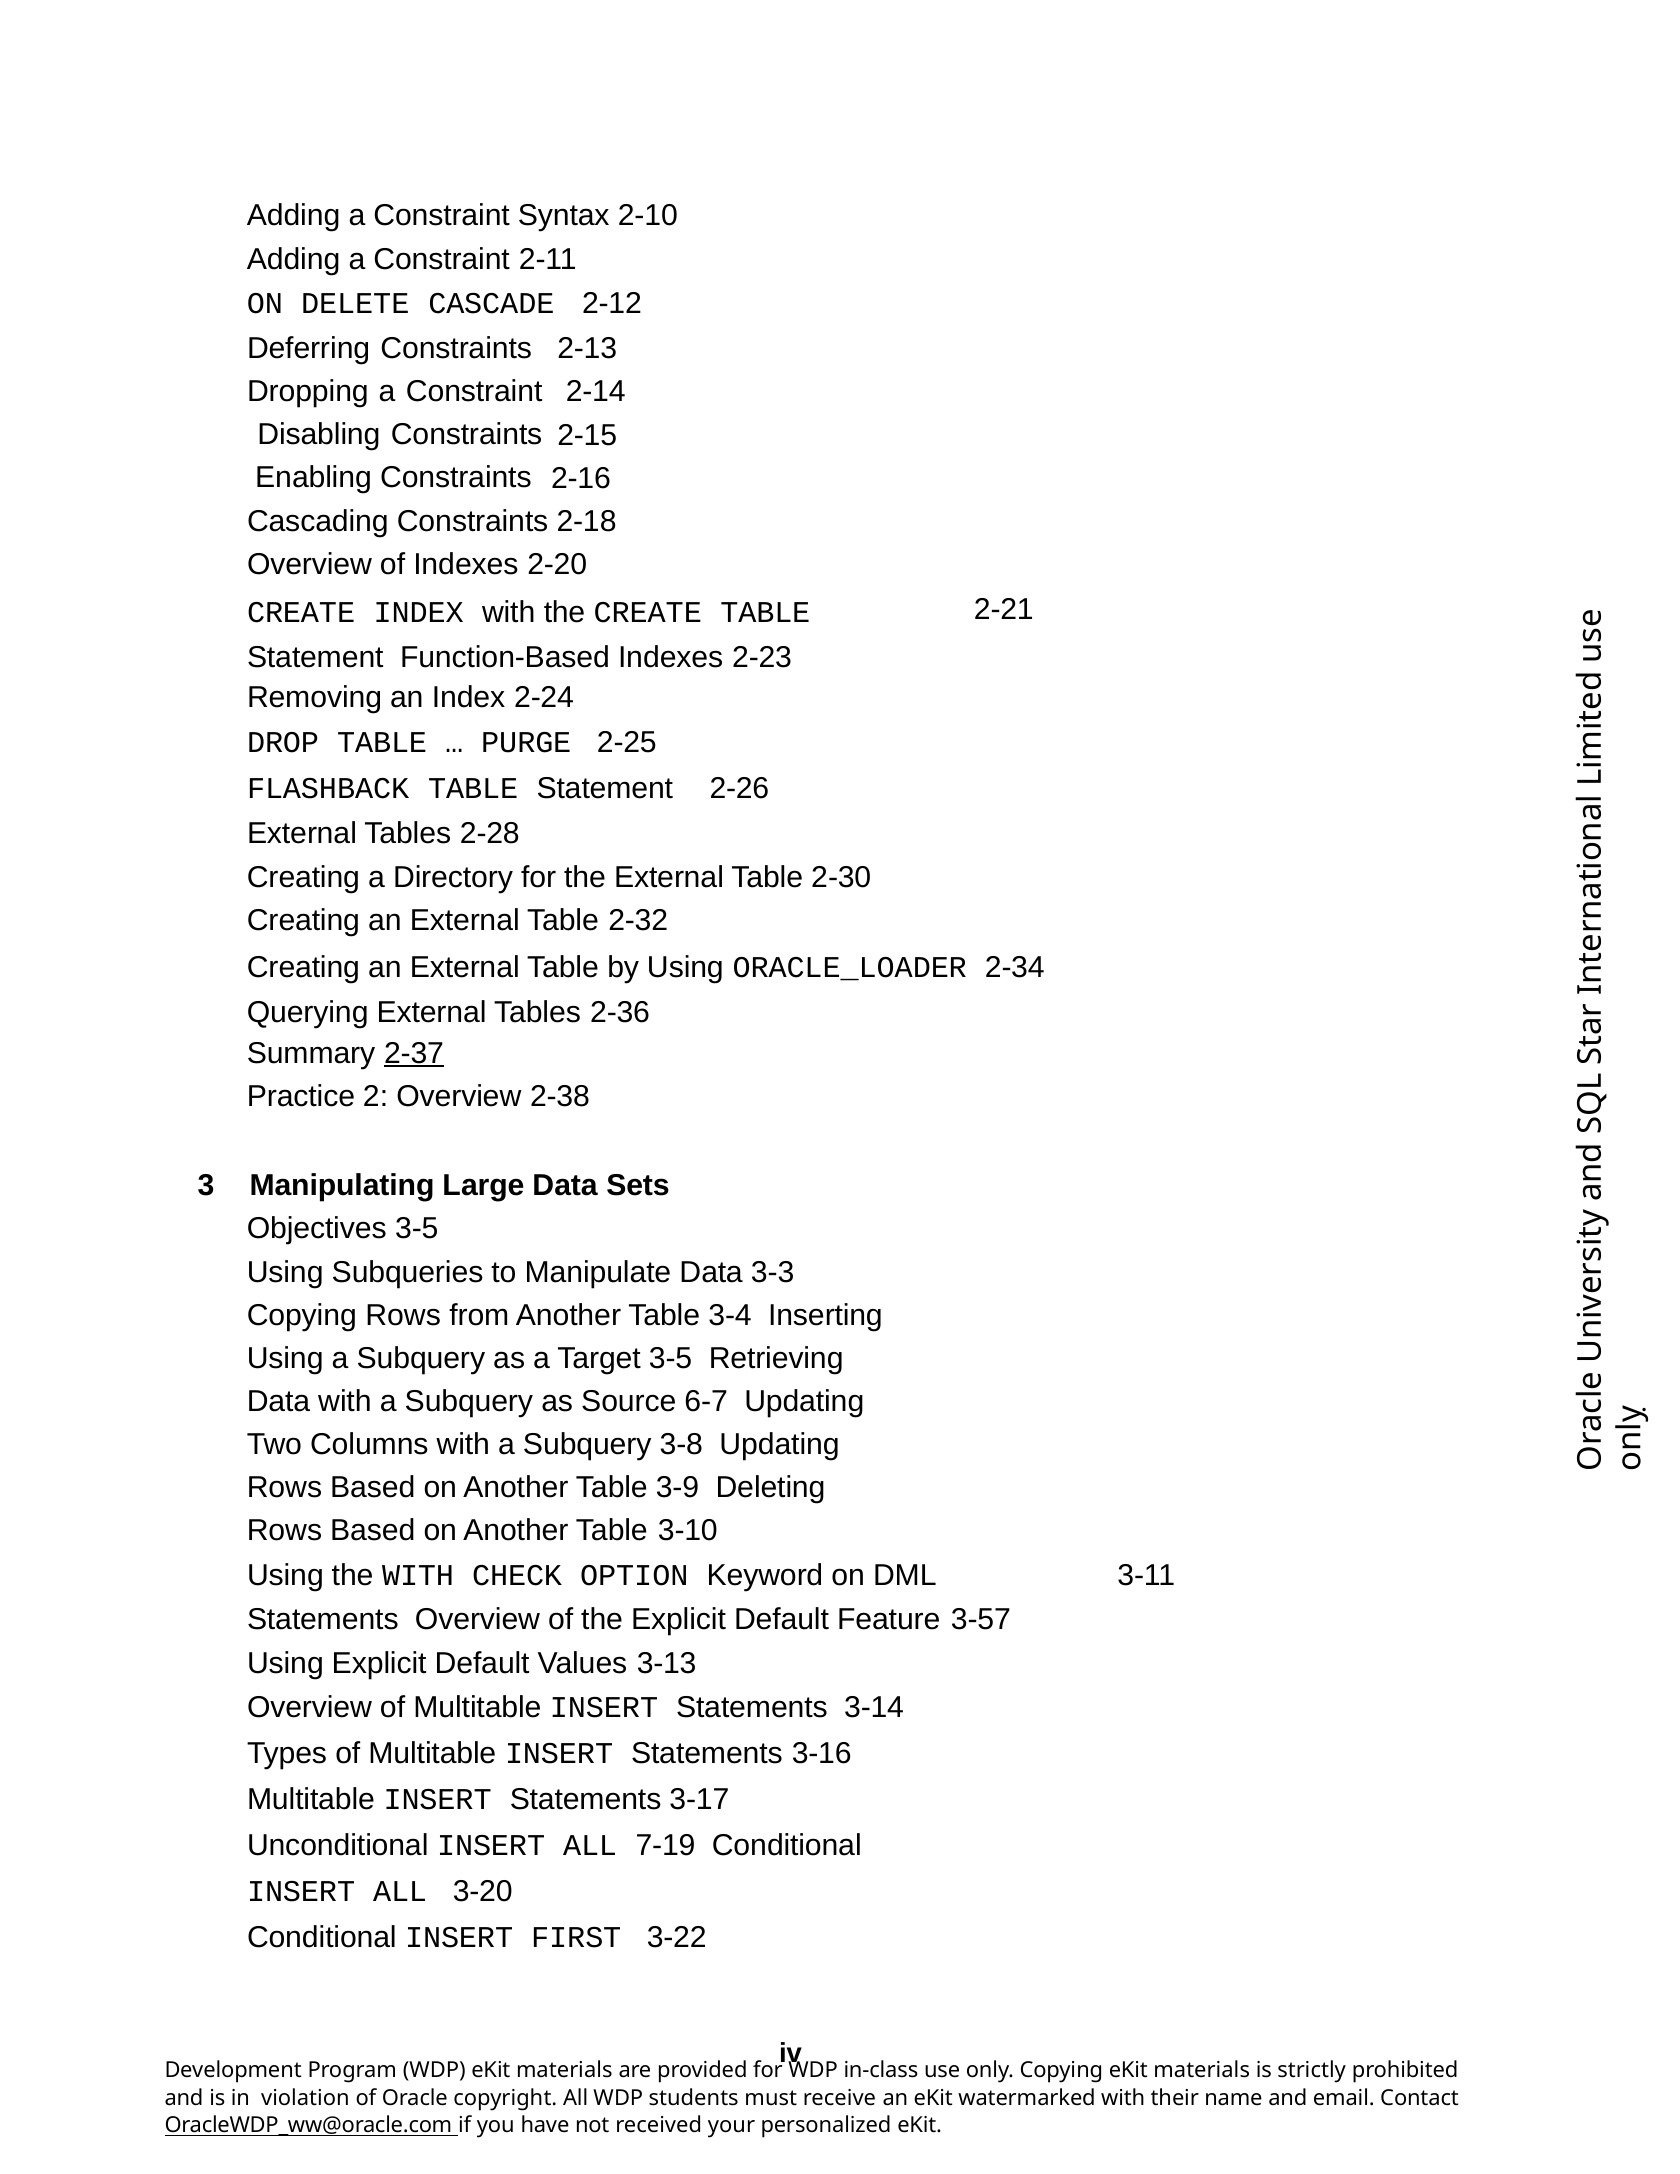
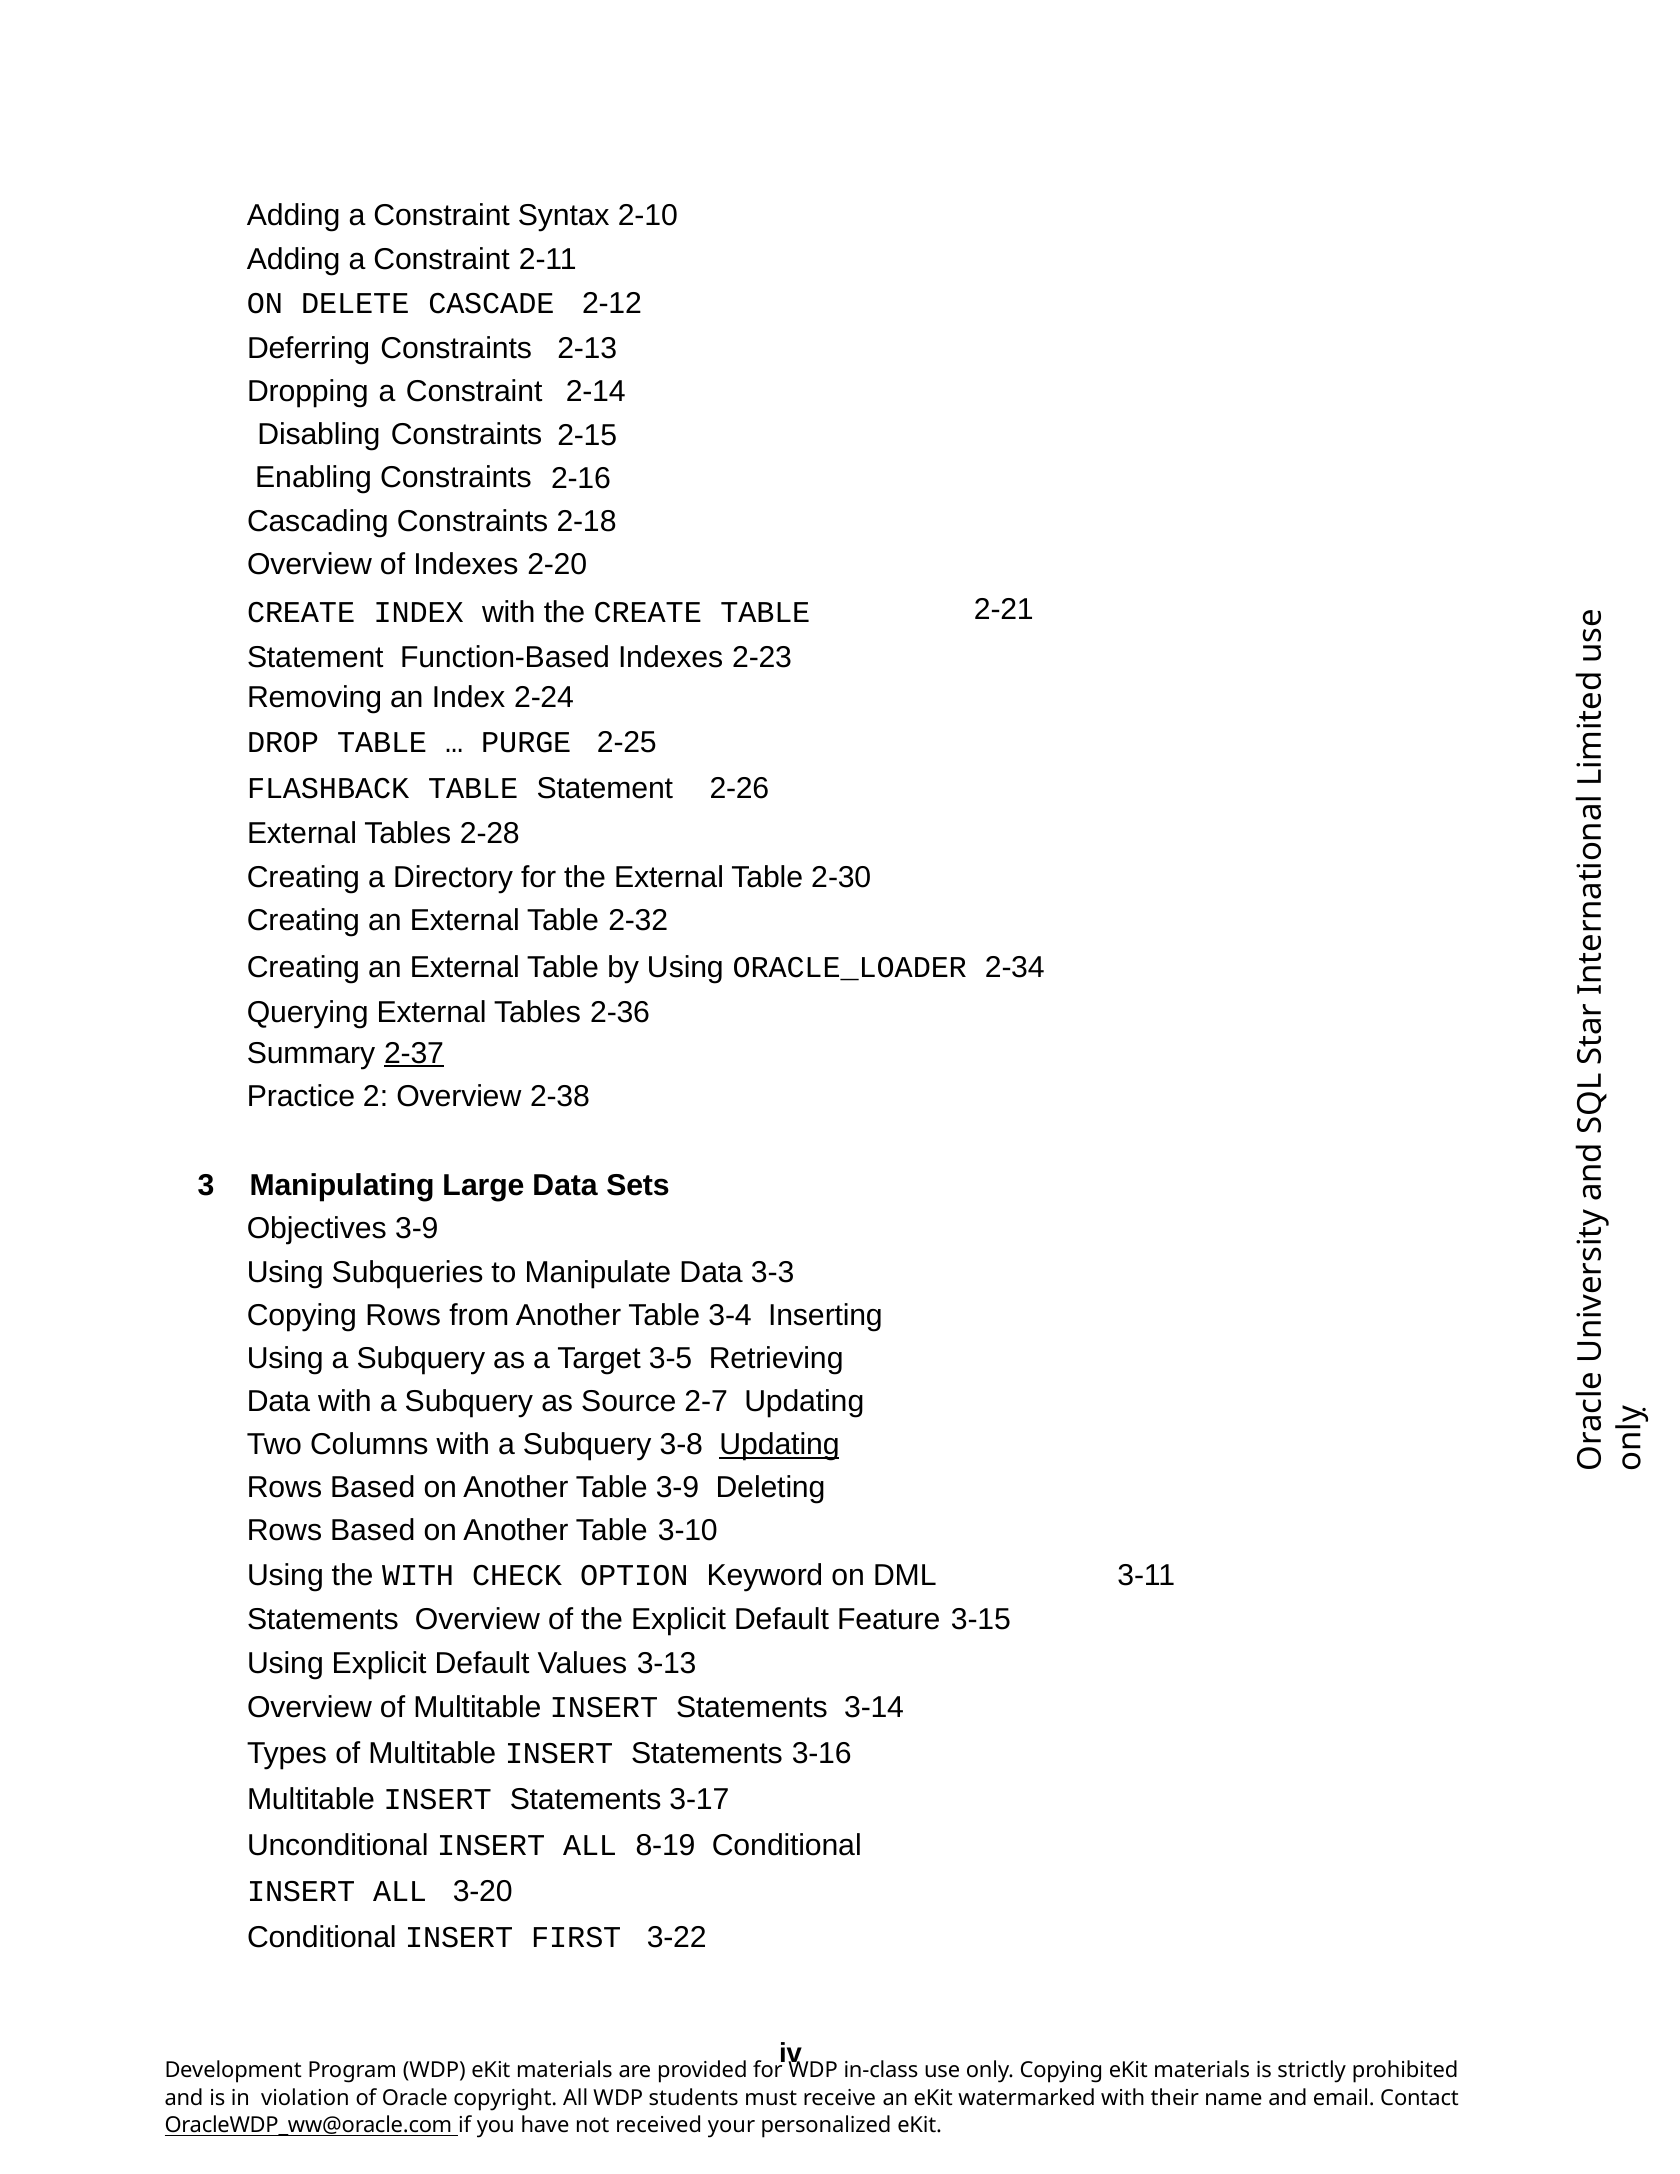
Objectives 3-5: 3-5 -> 3-9 (417, 1229)
6-7: 6-7 -> 2-7 (706, 1402)
Updating underline: none -> present (780, 1445)
3-57: 3-57 -> 3-15 (981, 1620)
7-19: 7-19 -> 8-19 (665, 1846)
